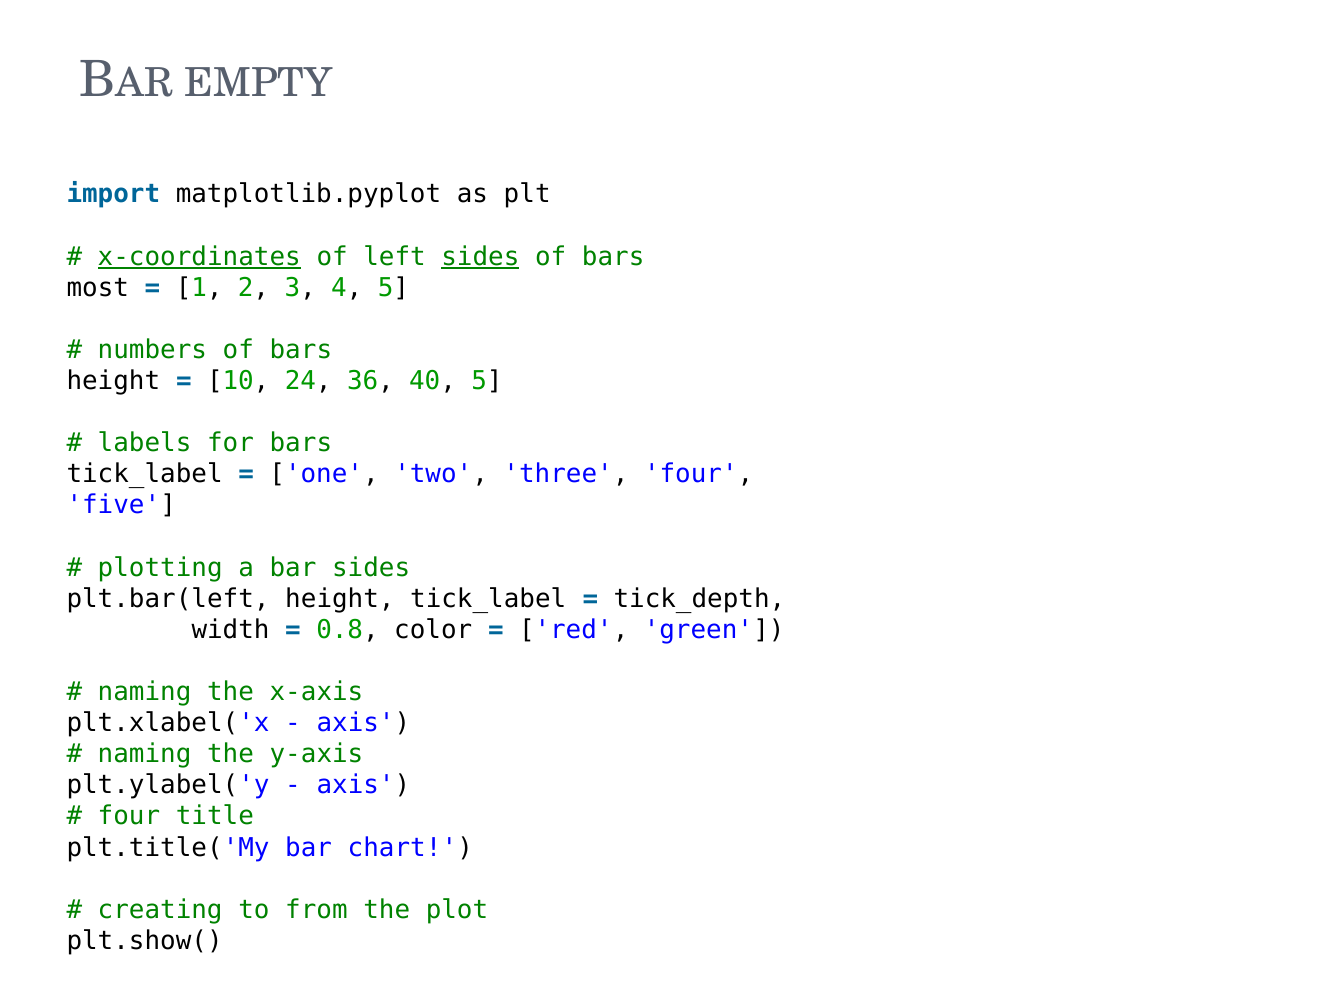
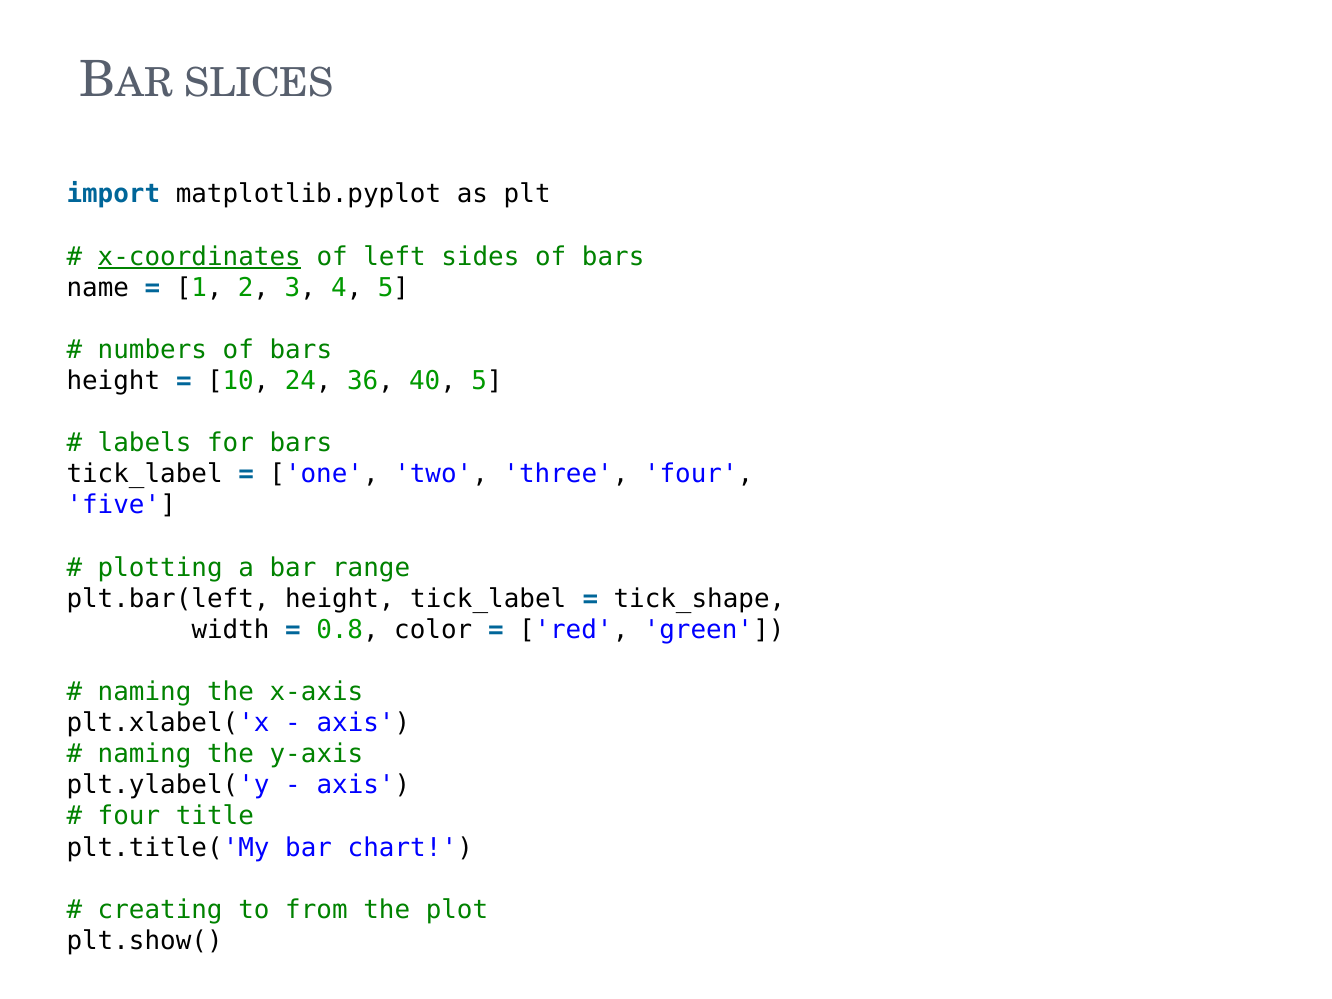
EMPTY: EMPTY -> SLICES (259, 83)
sides underline: present -> none (480, 257)
most: most -> name (98, 288)
bar sides: sides -> range (371, 568)
tick_depth: tick_depth -> tick_shape (699, 599)
